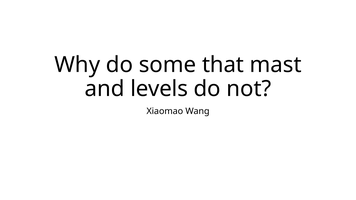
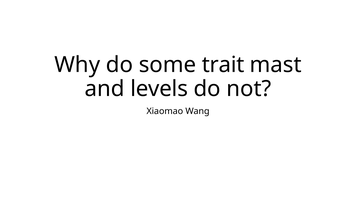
that: that -> trait (223, 65)
